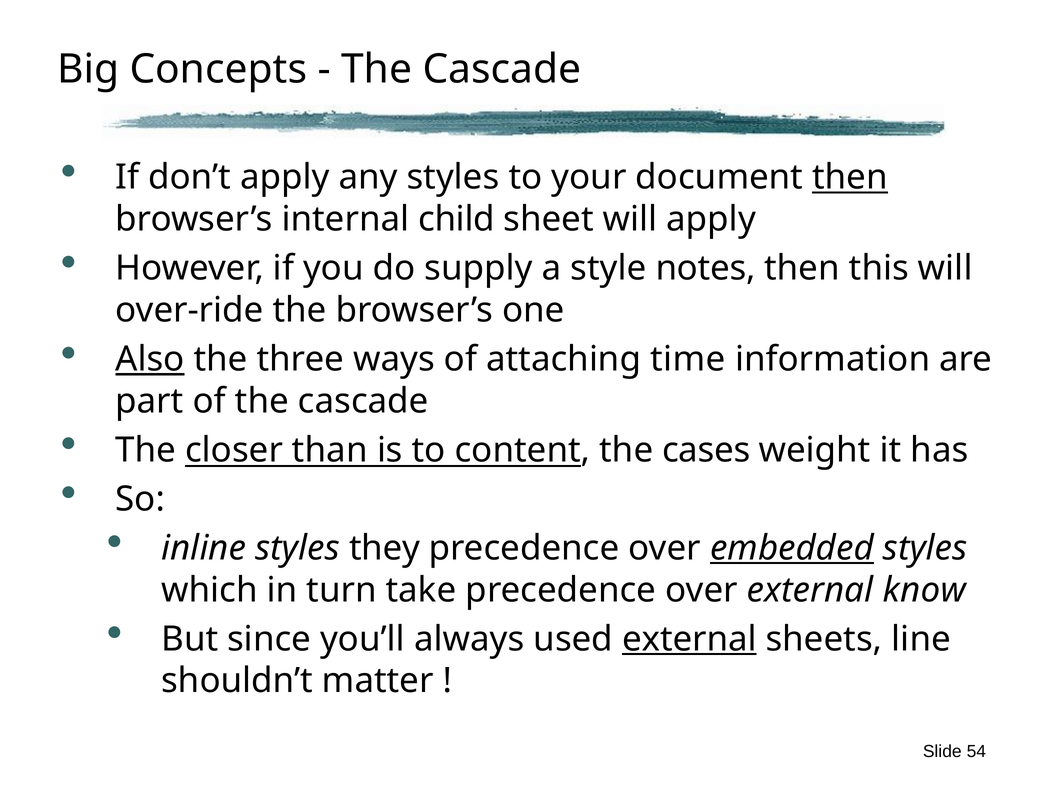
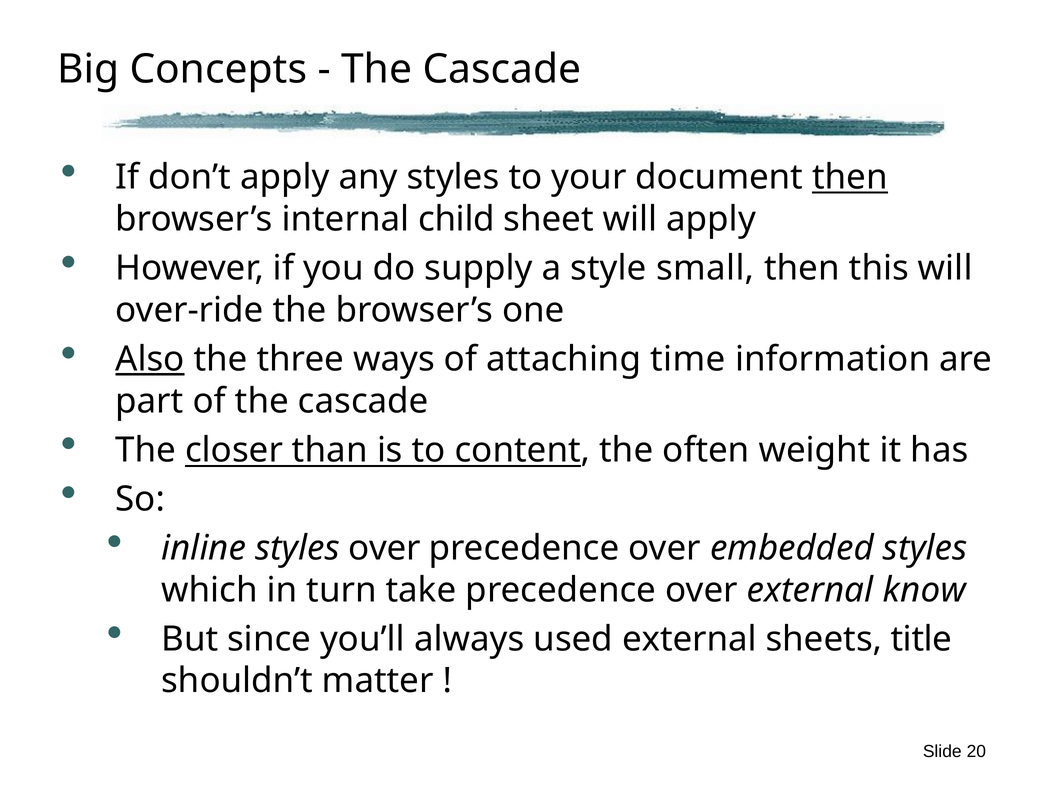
notes: notes -> small (705, 268)
cases: cases -> often (706, 450)
styles they: they -> over (384, 548)
embedded underline: present -> none (792, 548)
external underline: present -> none (689, 639)
line: line -> title (921, 639)
54: 54 -> 20 (976, 751)
